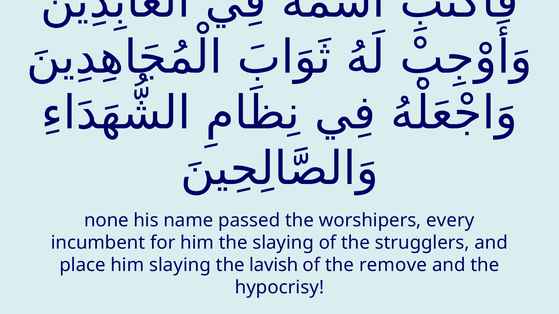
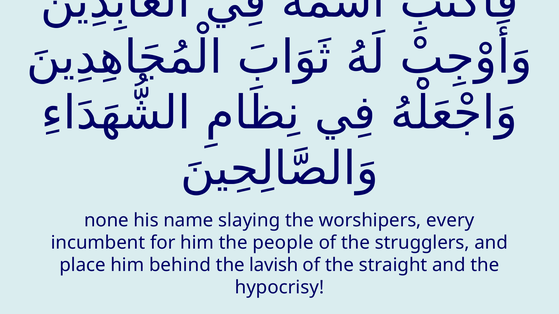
passed: passed -> slaying (249, 221)
the slaying: slaying -> people (283, 243)
him slaying: slaying -> behind (180, 265)
remove: remove -> straight (393, 265)
